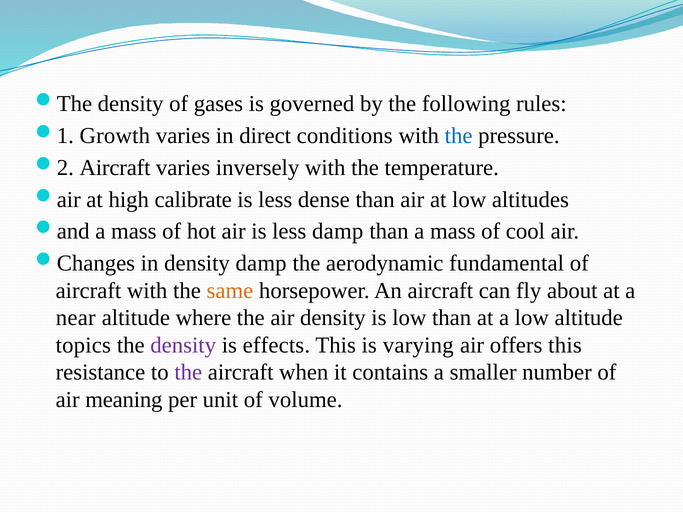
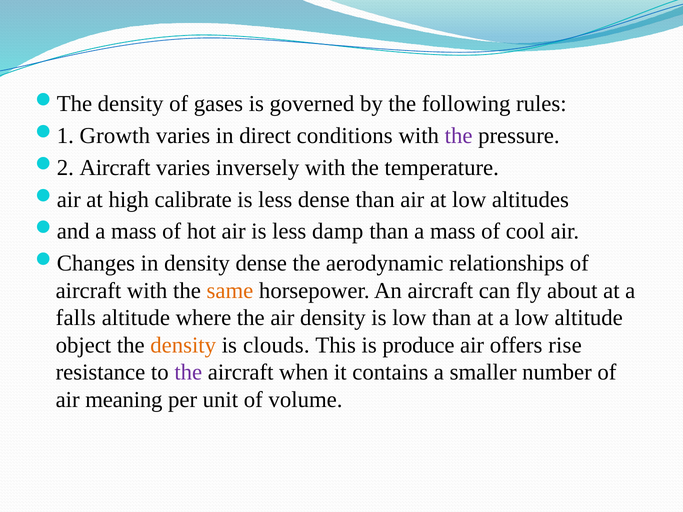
the colour: blue -> purple (459, 136)
density damp: damp -> dense (261, 263)
fundamental: fundamental -> relationships (507, 263)
near: near -> falls (76, 318)
topics: topics -> object (83, 345)
density colour: purple -> orange (183, 345)
effects: effects -> clouds (276, 345)
varying: varying -> produce (418, 345)
offers this: this -> rise (565, 345)
